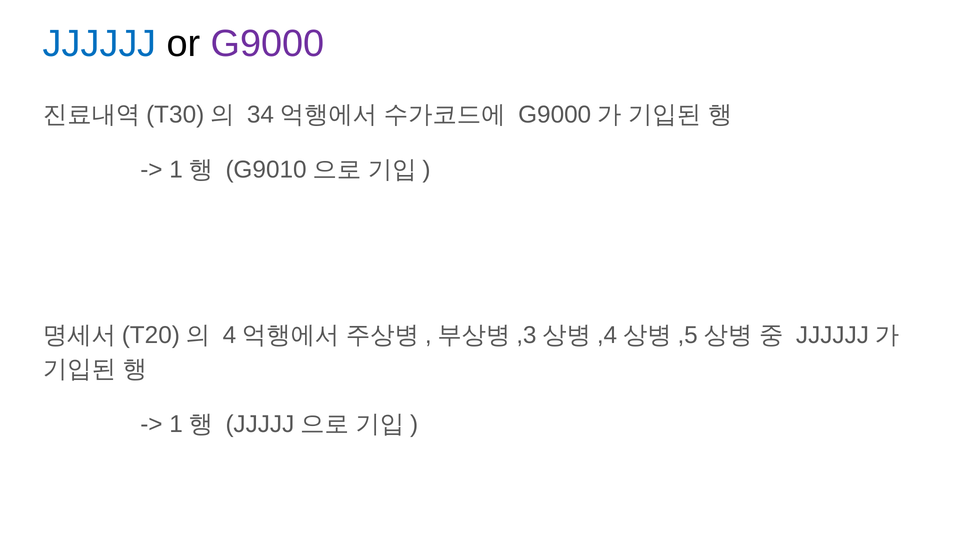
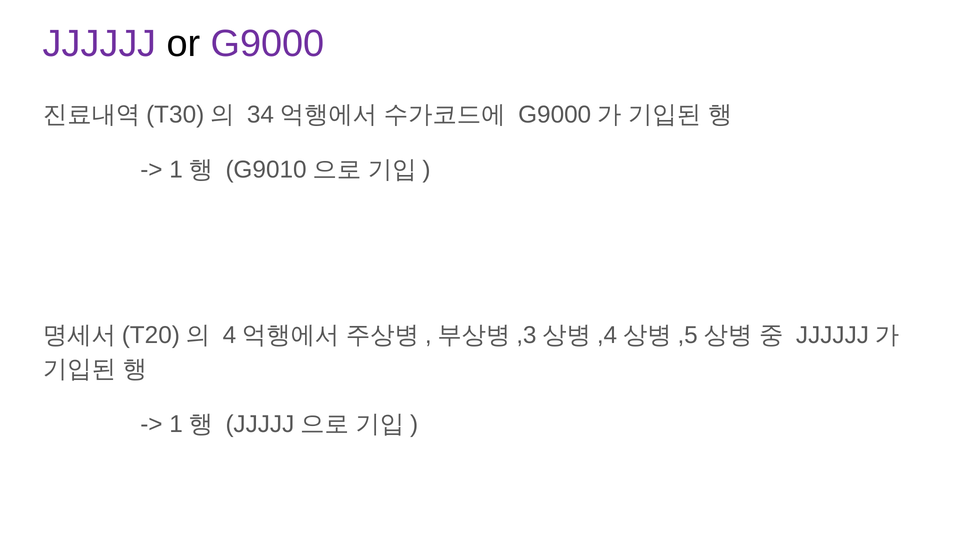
JJJJJJ colour: blue -> purple (100, 44)
